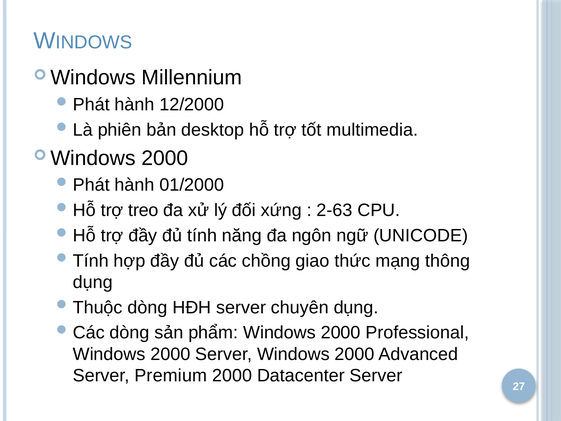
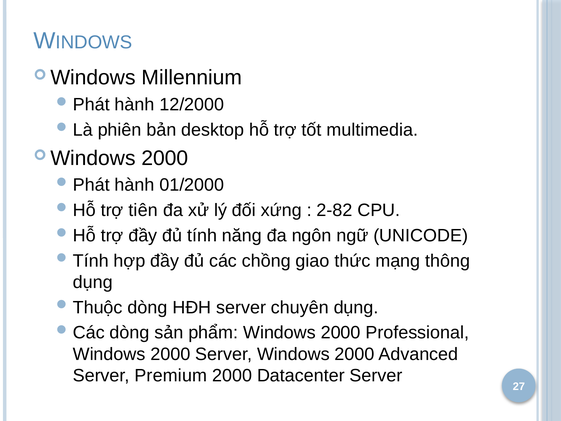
treo: treo -> tiên (143, 210)
2-63: 2-63 -> 2-82 (335, 210)
